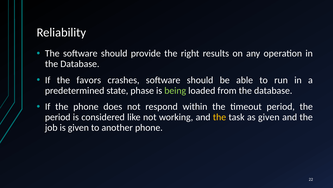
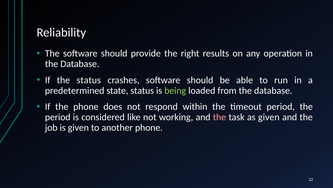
the favors: favors -> status (89, 80)
state phase: phase -> status (142, 90)
the colour: yellow -> pink (220, 117)
